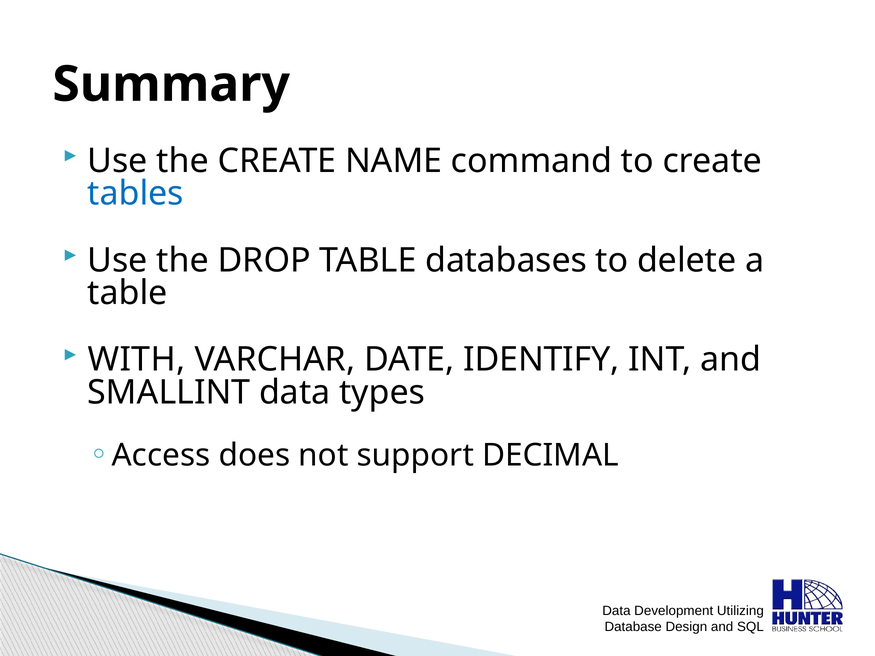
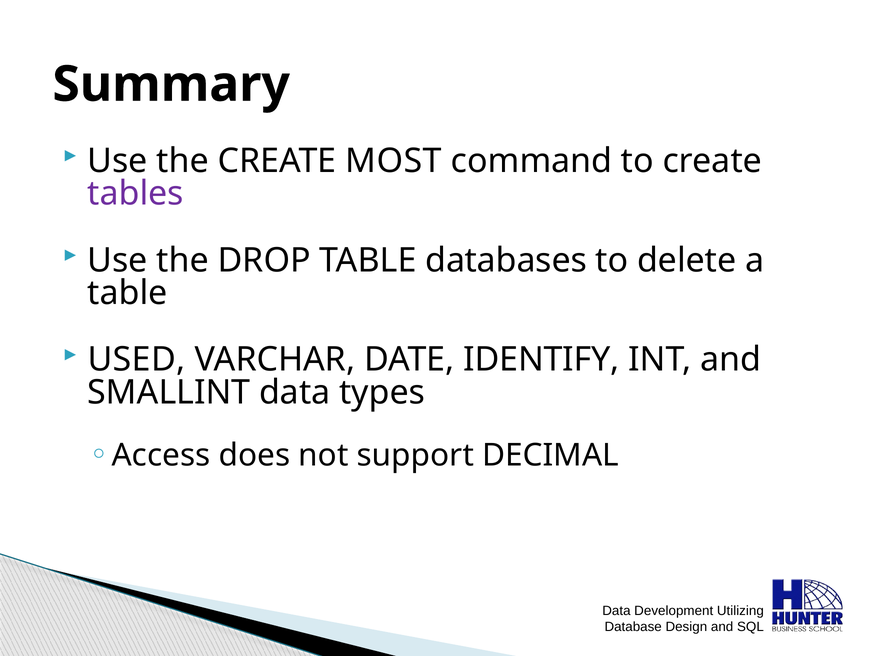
NAME: NAME -> MOST (393, 161)
tables colour: blue -> purple (136, 194)
WITH: WITH -> USED (136, 360)
